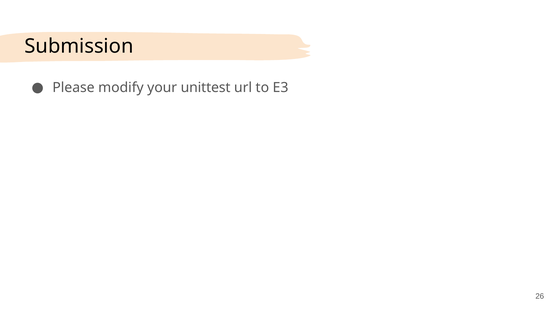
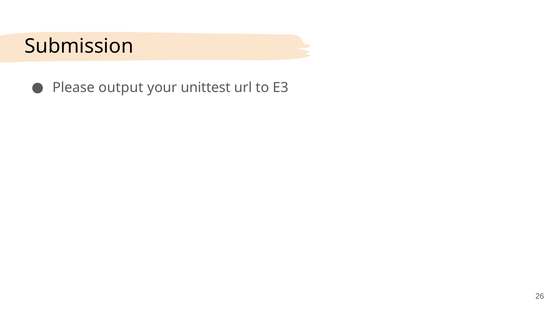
modify: modify -> output (121, 88)
